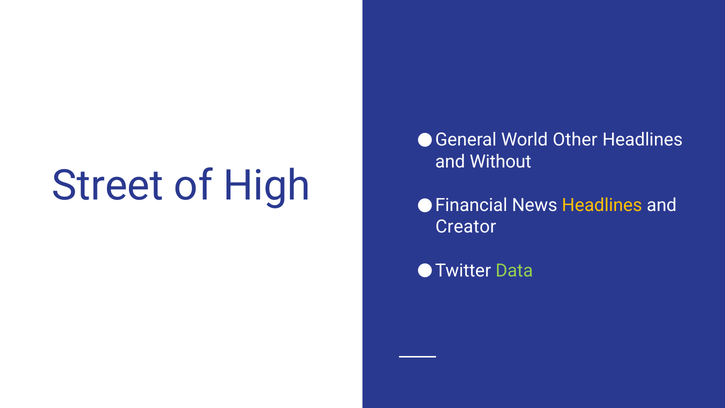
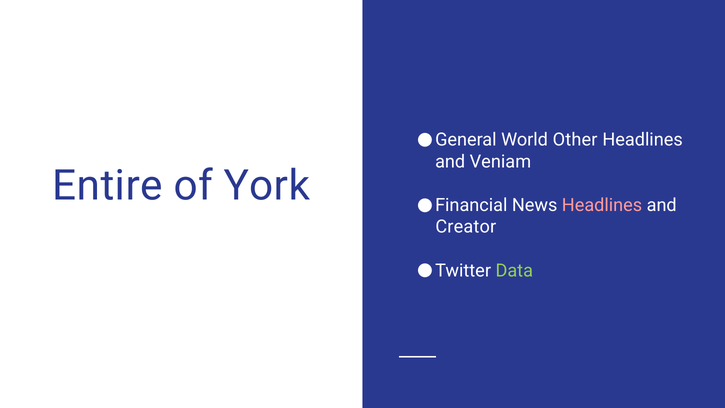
Without: Without -> Veniam (500, 162)
Street: Street -> Entire (108, 186)
High: High -> York (267, 186)
Headlines colour: yellow -> pink (602, 205)
